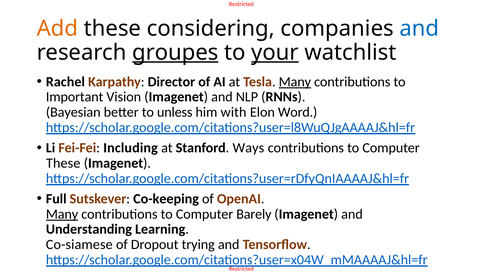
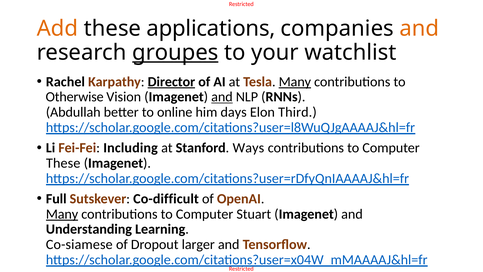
considering: considering -> applications (211, 29)
and colour: blue -> orange (419, 29)
your underline: present -> none (275, 53)
Director underline: none -> present (171, 82)
Important: Important -> Otherwise (75, 97)
and underline: none -> present (222, 97)
Bayesian: Bayesian -> Abdullah (73, 112)
unless: unless -> online (175, 112)
with: with -> days (234, 112)
Word: Word -> Third (297, 112)
Co-keeping: Co-keeping -> Co-difficult (166, 199)
Barely: Barely -> Stuart (254, 214)
trying: trying -> larger (198, 244)
